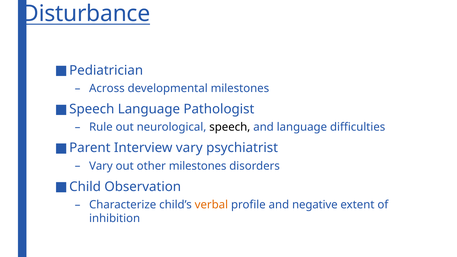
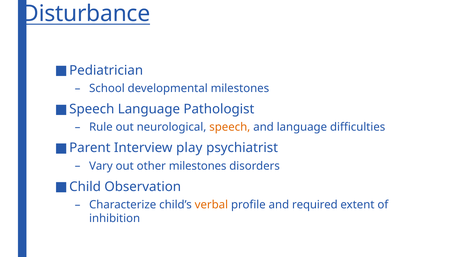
Across: Across -> School (107, 88)
speech colour: black -> orange (230, 127)
Interview vary: vary -> play (189, 148)
negative: negative -> required (315, 205)
